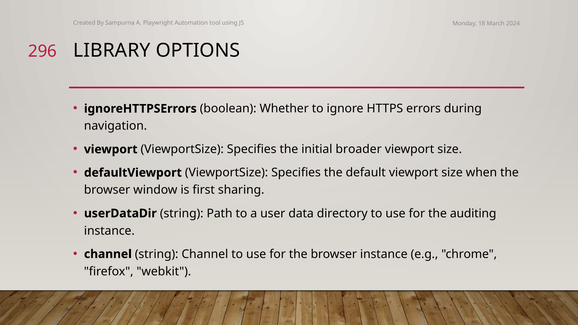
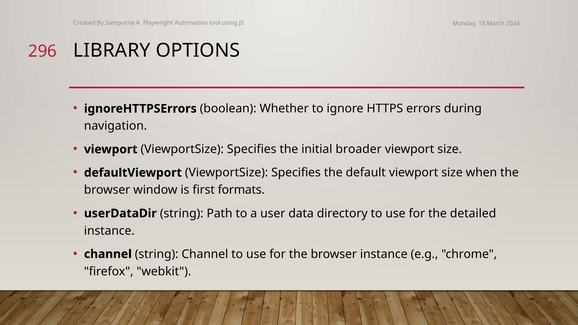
sharing: sharing -> formats (241, 190)
auditing: auditing -> detailed (473, 213)
